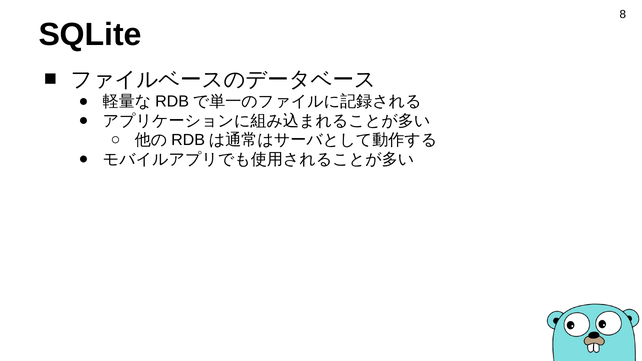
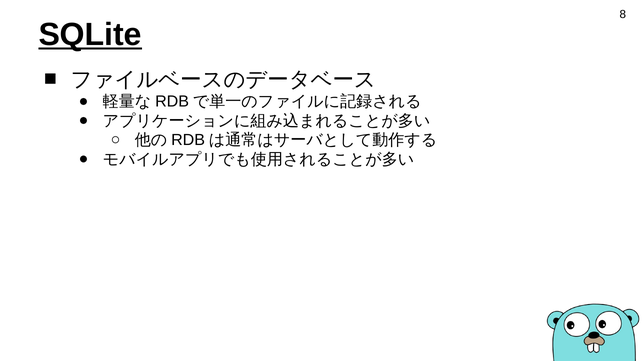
SQLite underline: none -> present (90, 35)
